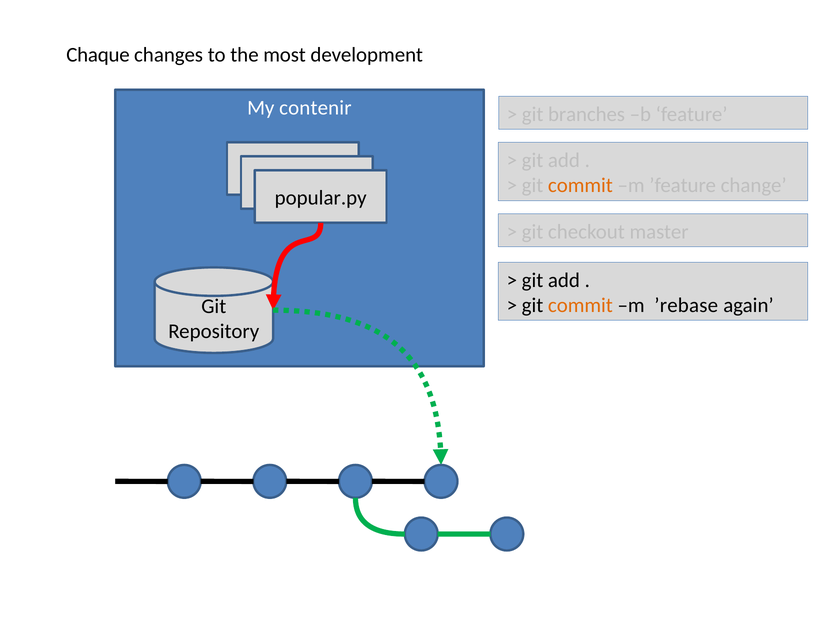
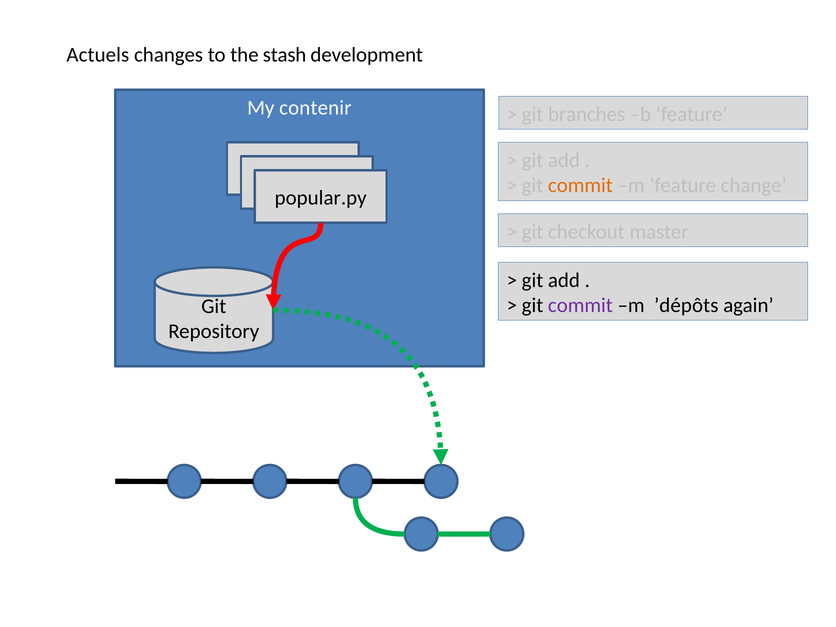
Chaque: Chaque -> Actuels (98, 55)
most: most -> stash (285, 55)
commit colour: orange -> purple (580, 305)
’rebase: ’rebase -> ’dépôts (686, 305)
